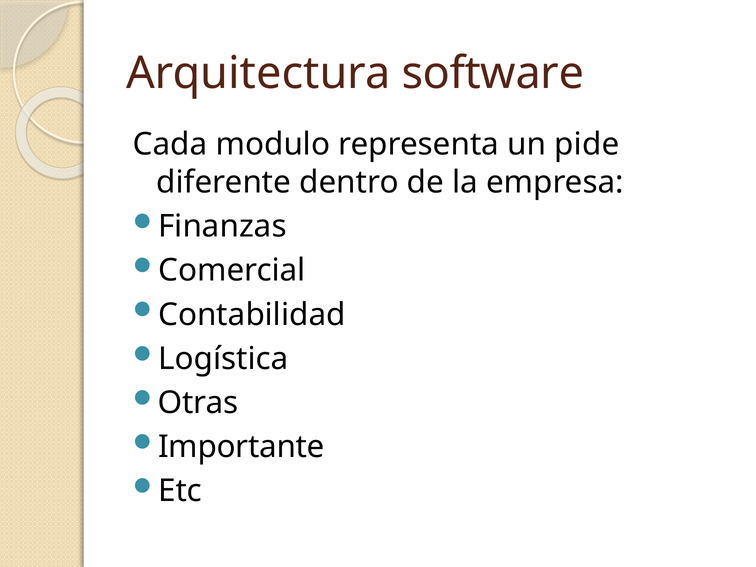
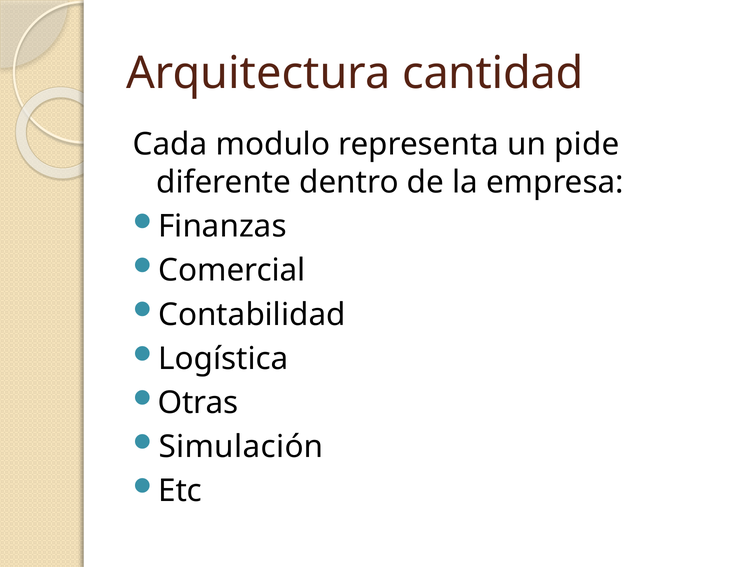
software: software -> cantidad (493, 73)
Importante: Importante -> Simulación (241, 447)
